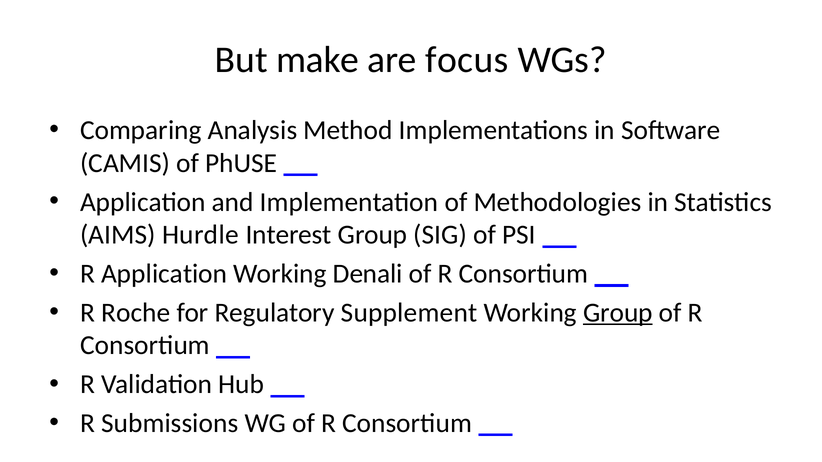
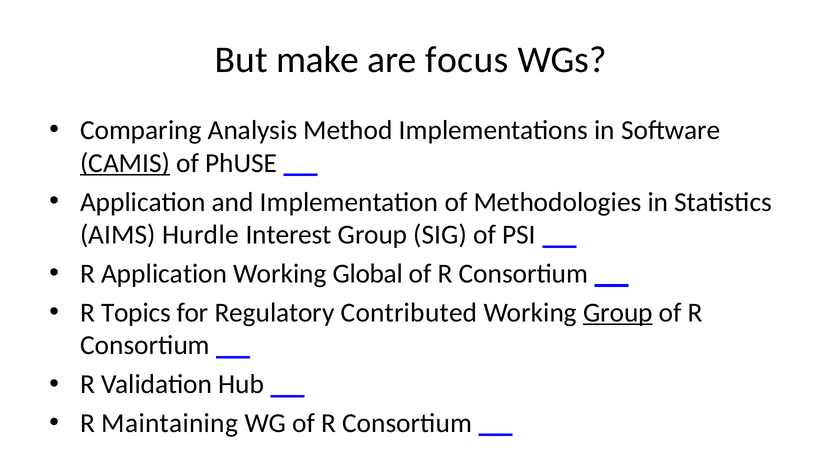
CAMIS underline: none -> present (125, 163)
Denali: Denali -> Global (368, 274)
Roche: Roche -> Topics (136, 313)
Supplement: Supplement -> Contributed (409, 313)
Submissions: Submissions -> Maintaining (170, 424)
